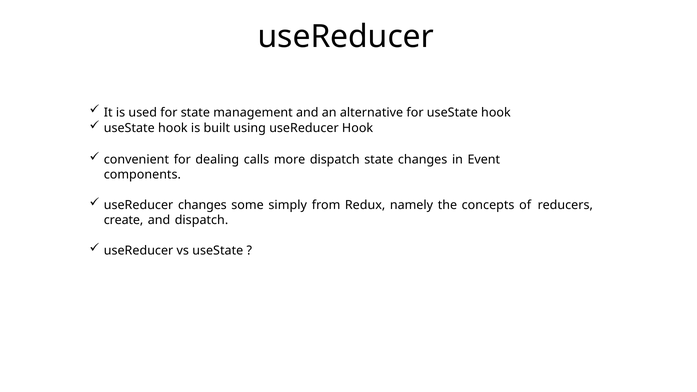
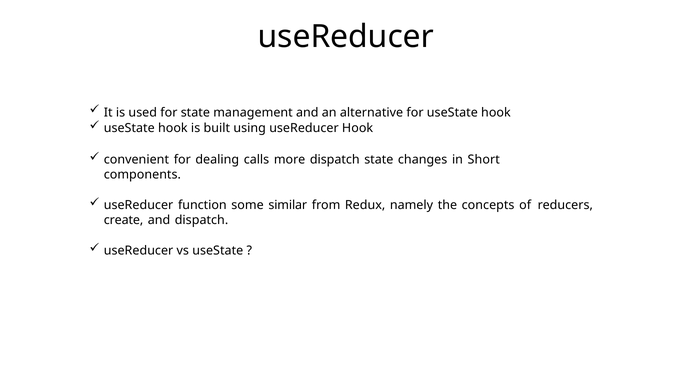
Event: Event -> Short (484, 160)
useReducer changes: changes -> function (202, 205)
simply: simply -> similar (288, 205)
